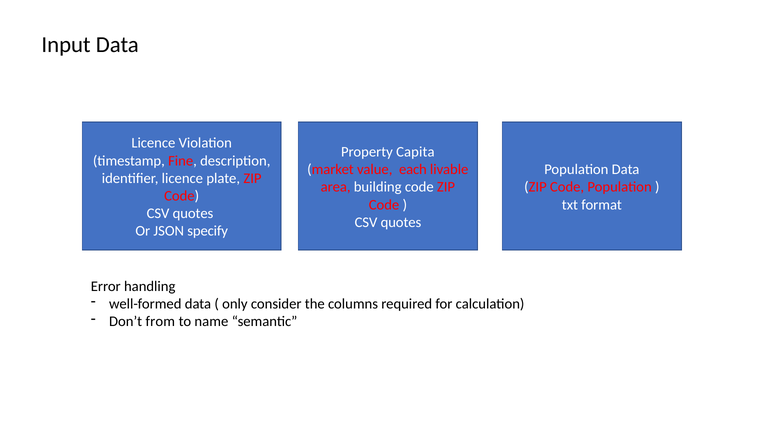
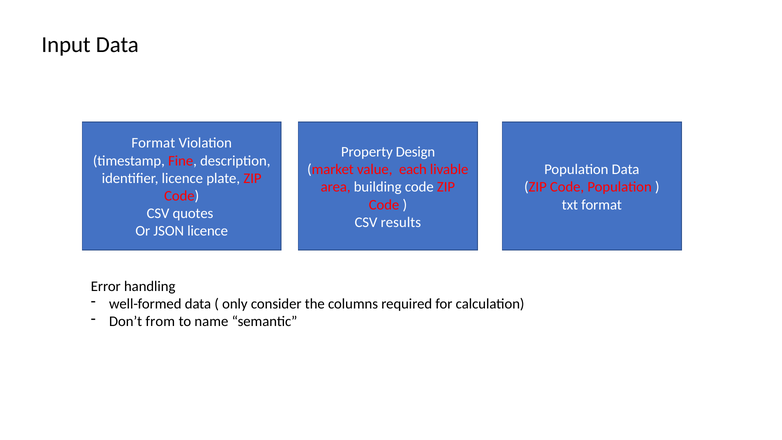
Licence: Licence -> Format (153, 143)
Capita: Capita -> Design (415, 152)
quotes: quotes -> results (401, 222)
JSON specify: specify -> licence (208, 231)
